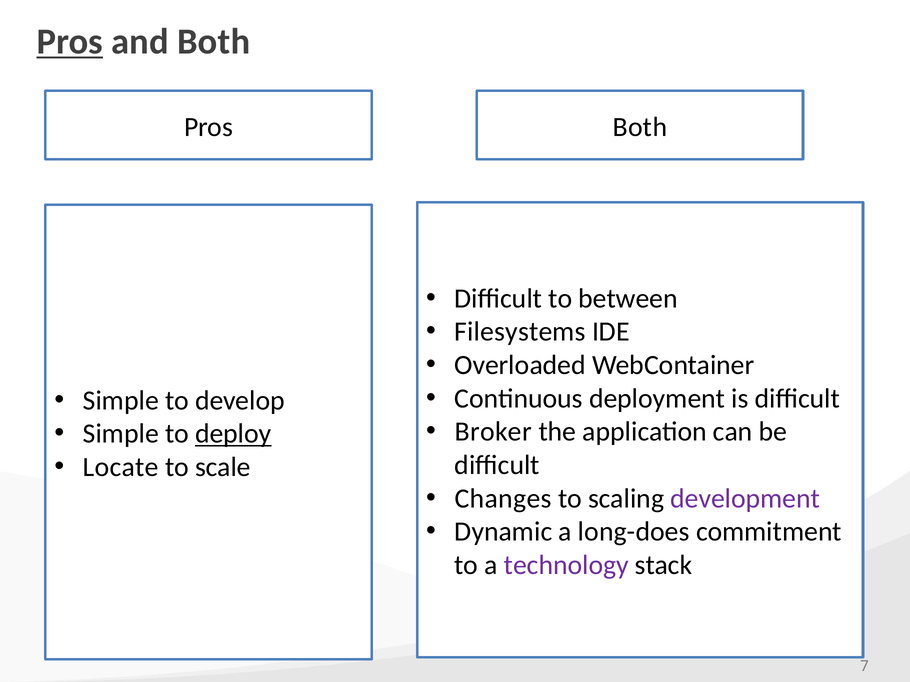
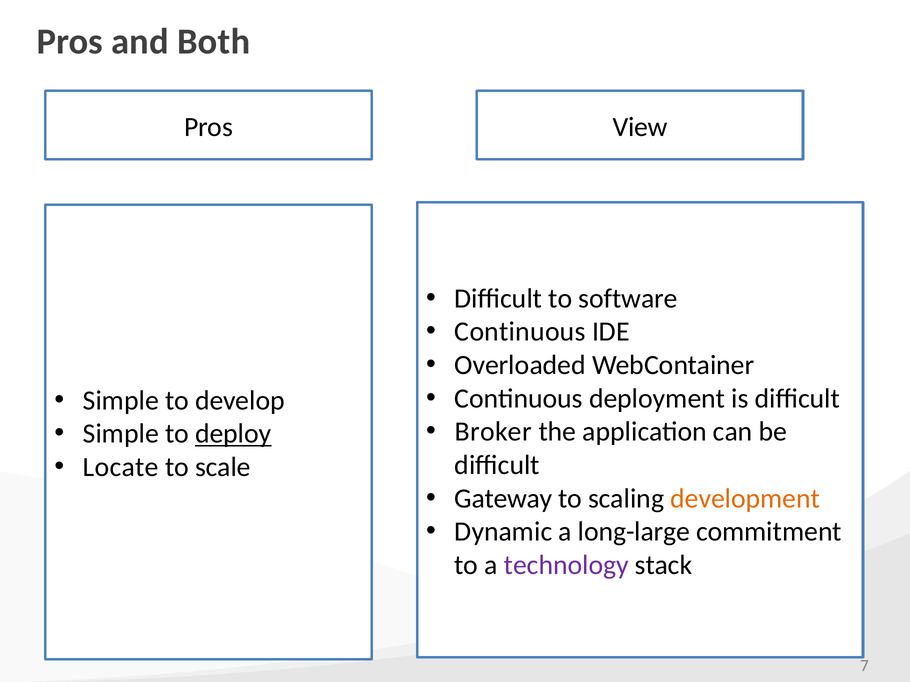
Pros underline: present -> none (70, 42)
Pros Both: Both -> View (640, 127)
between: between -> software (628, 299)
Filesystems: Filesystems -> Continuous (520, 332)
Changes: Changes -> Gateway (503, 499)
development colour: purple -> orange (745, 499)
long-does: long-does -> long-large (634, 532)
